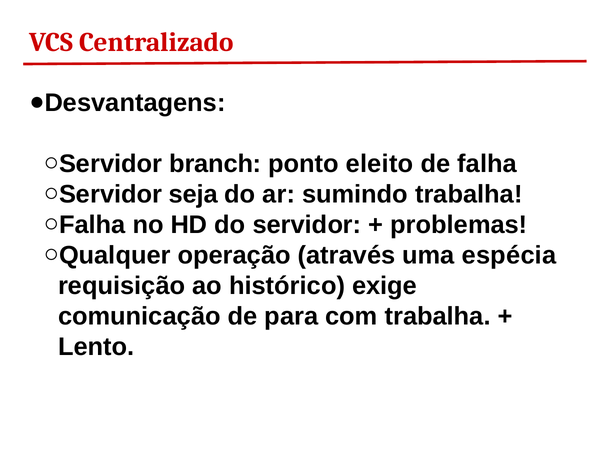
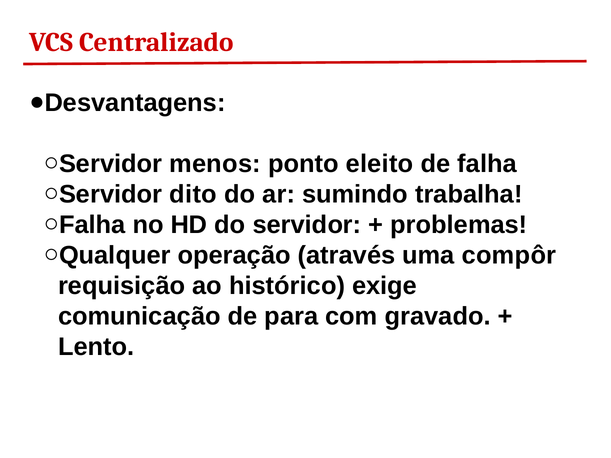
branch: branch -> menos (215, 164)
seja: seja -> dito (193, 194)
espécia: espécia -> compôr (509, 255)
com trabalha: trabalha -> gravado (438, 317)
